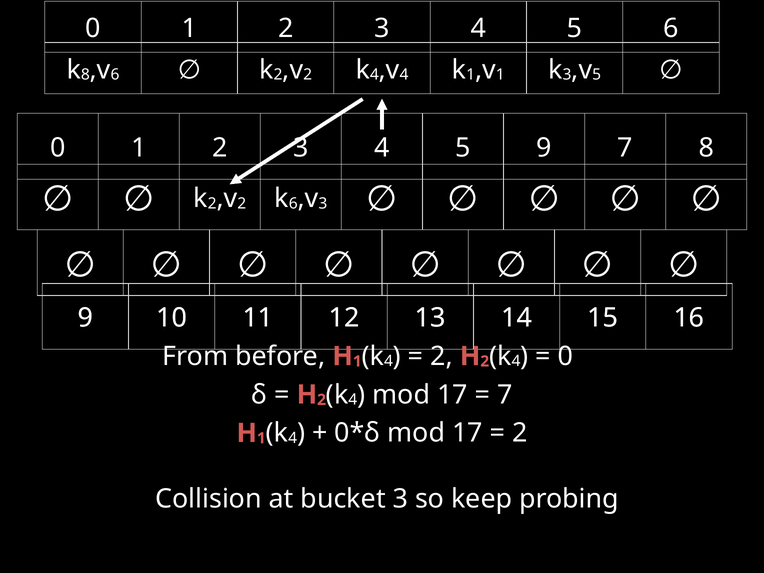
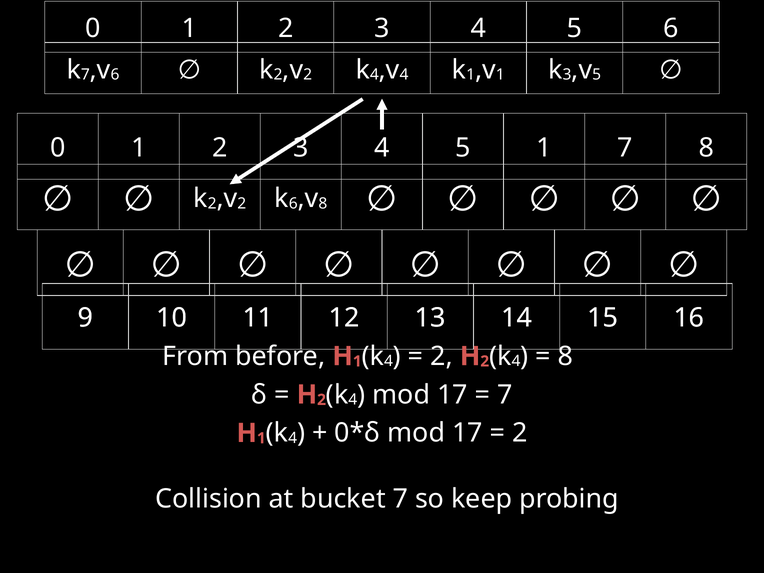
8: 8 -> 7 (85, 75)
5 9: 9 -> 1 (544, 148)
3: 3 -> 8 (323, 204)
0: 0 -> 8 (565, 356)
bucket 3: 3 -> 7 (400, 499)
